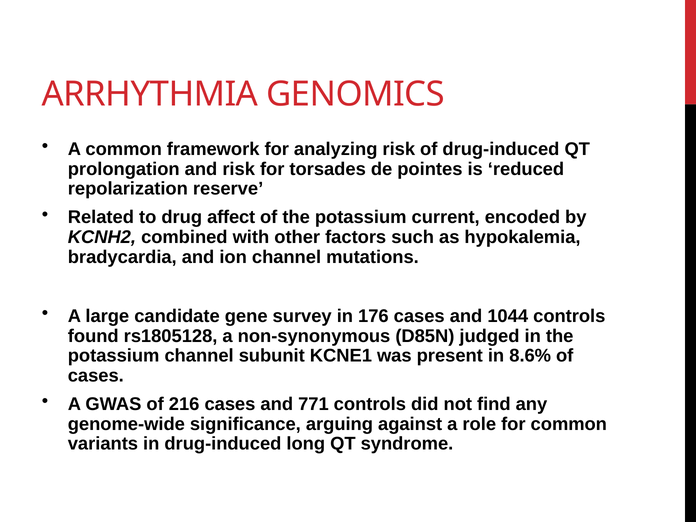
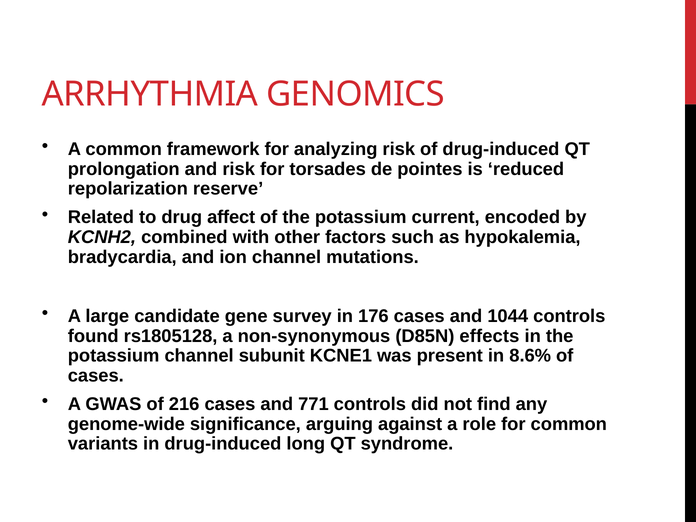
judged: judged -> effects (489, 336)
